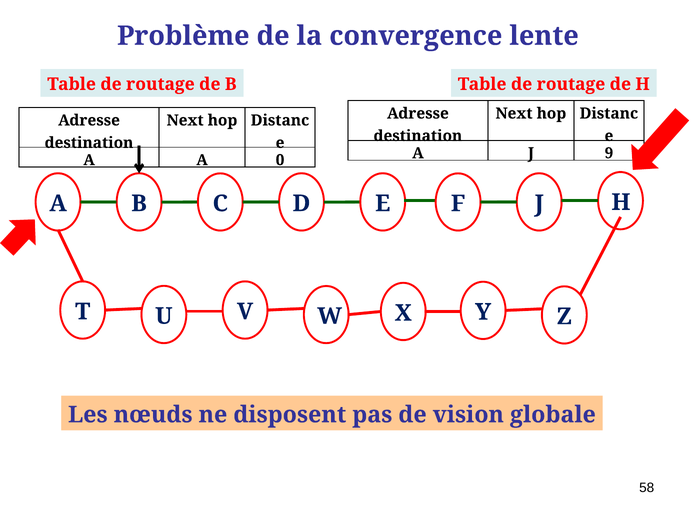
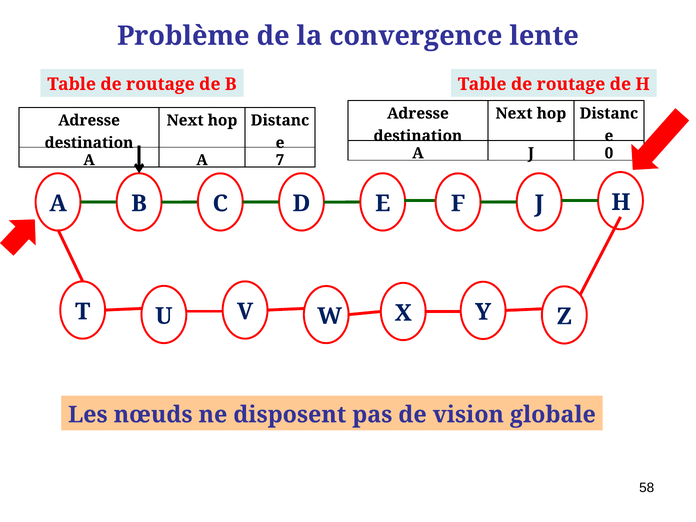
9: 9 -> 0 (609, 153)
0: 0 -> 7 (280, 160)
